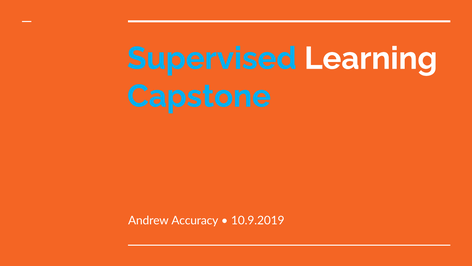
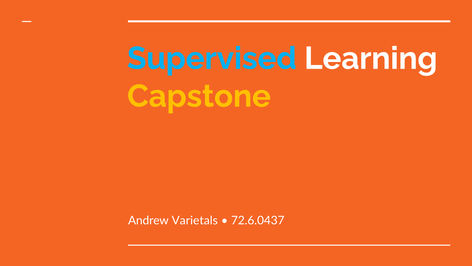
Capstone colour: light blue -> yellow (199, 96)
Accuracy: Accuracy -> Varietals (195, 220)
10.9.2019: 10.9.2019 -> 72.6.0437 (258, 220)
